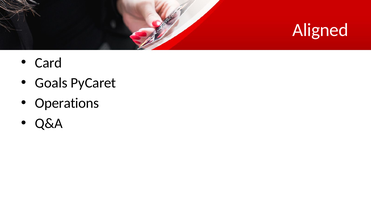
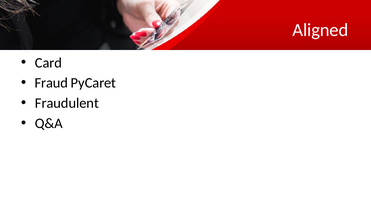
Goals: Goals -> Fraud (51, 83)
Operations: Operations -> Fraudulent (67, 103)
